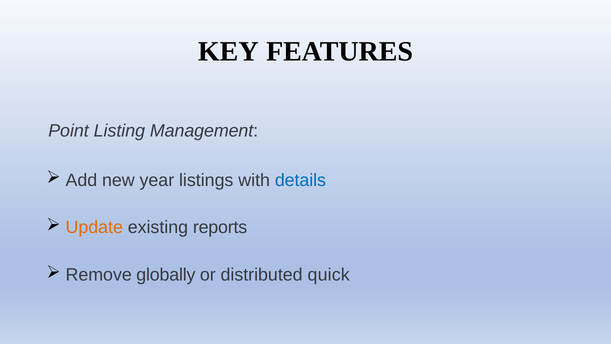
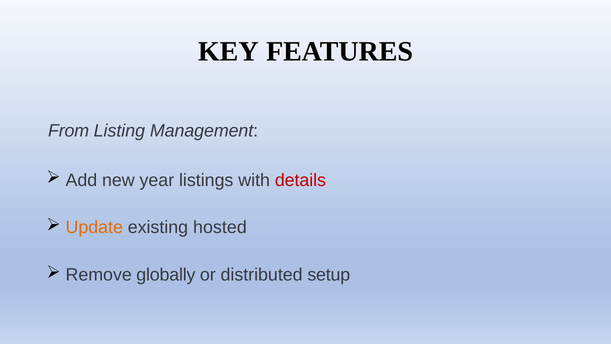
Point: Point -> From (69, 131)
details colour: blue -> red (300, 180)
reports: reports -> hosted (220, 227)
quick: quick -> setup (329, 275)
